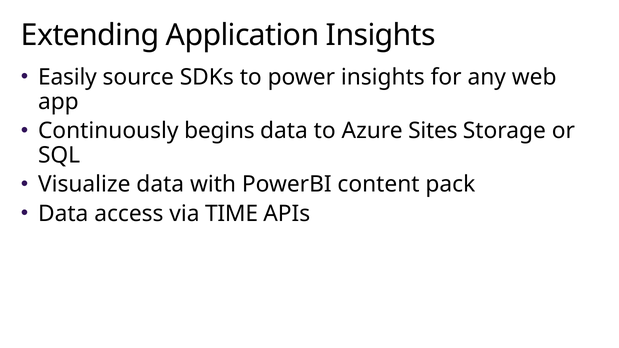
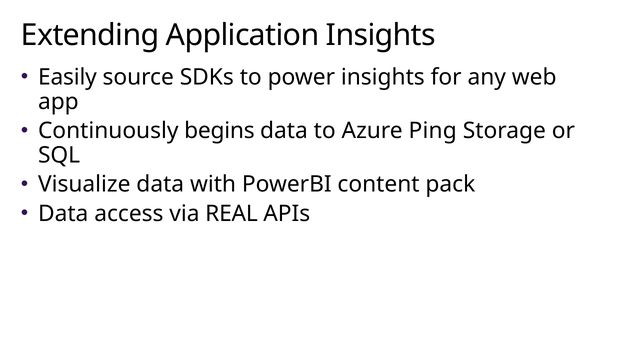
Sites: Sites -> Ping (433, 131)
TIME: TIME -> REAL (232, 214)
